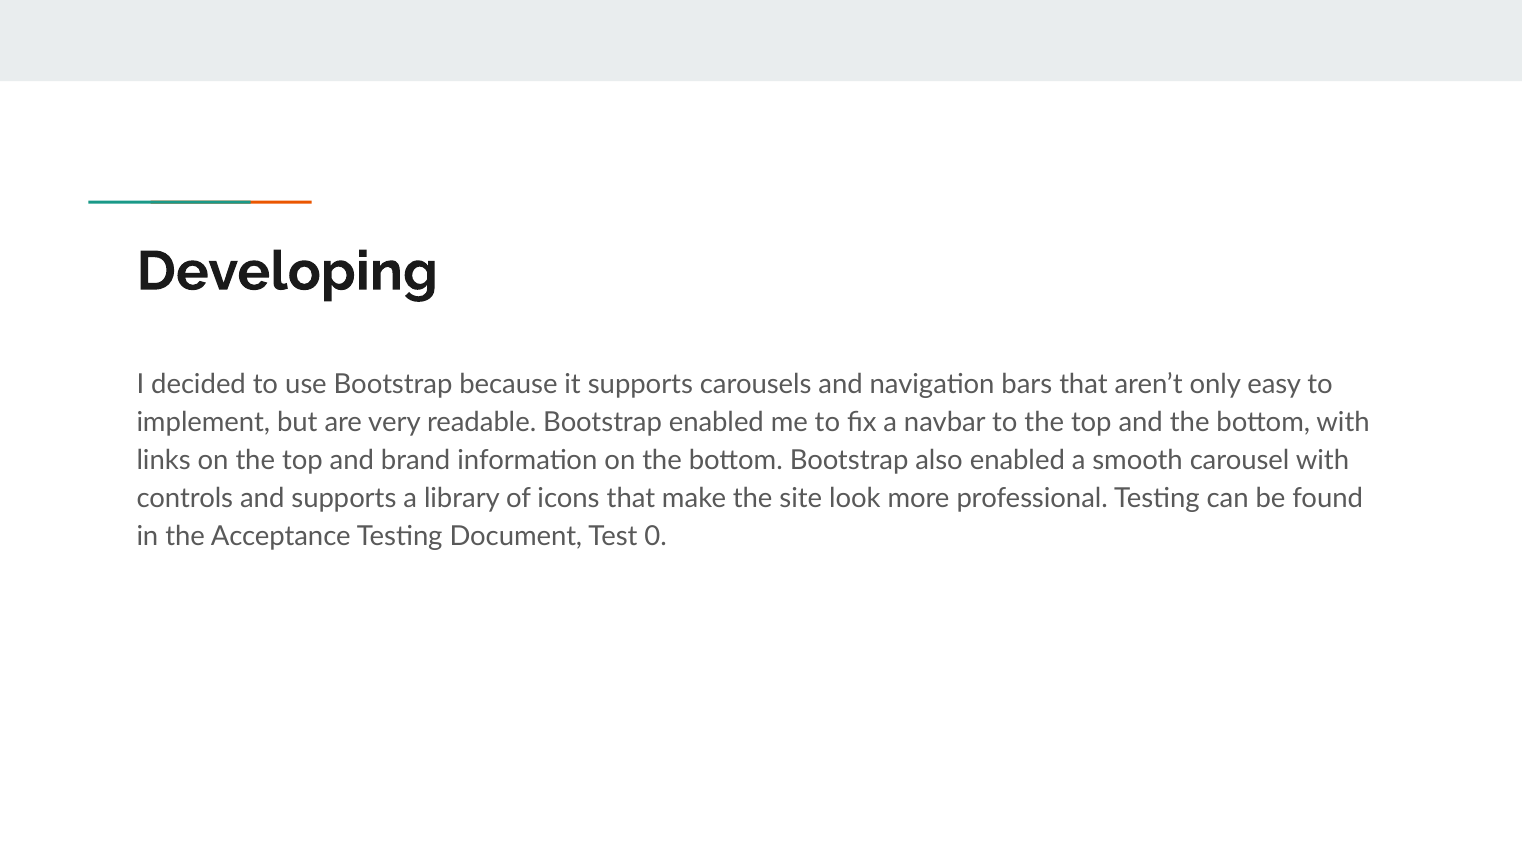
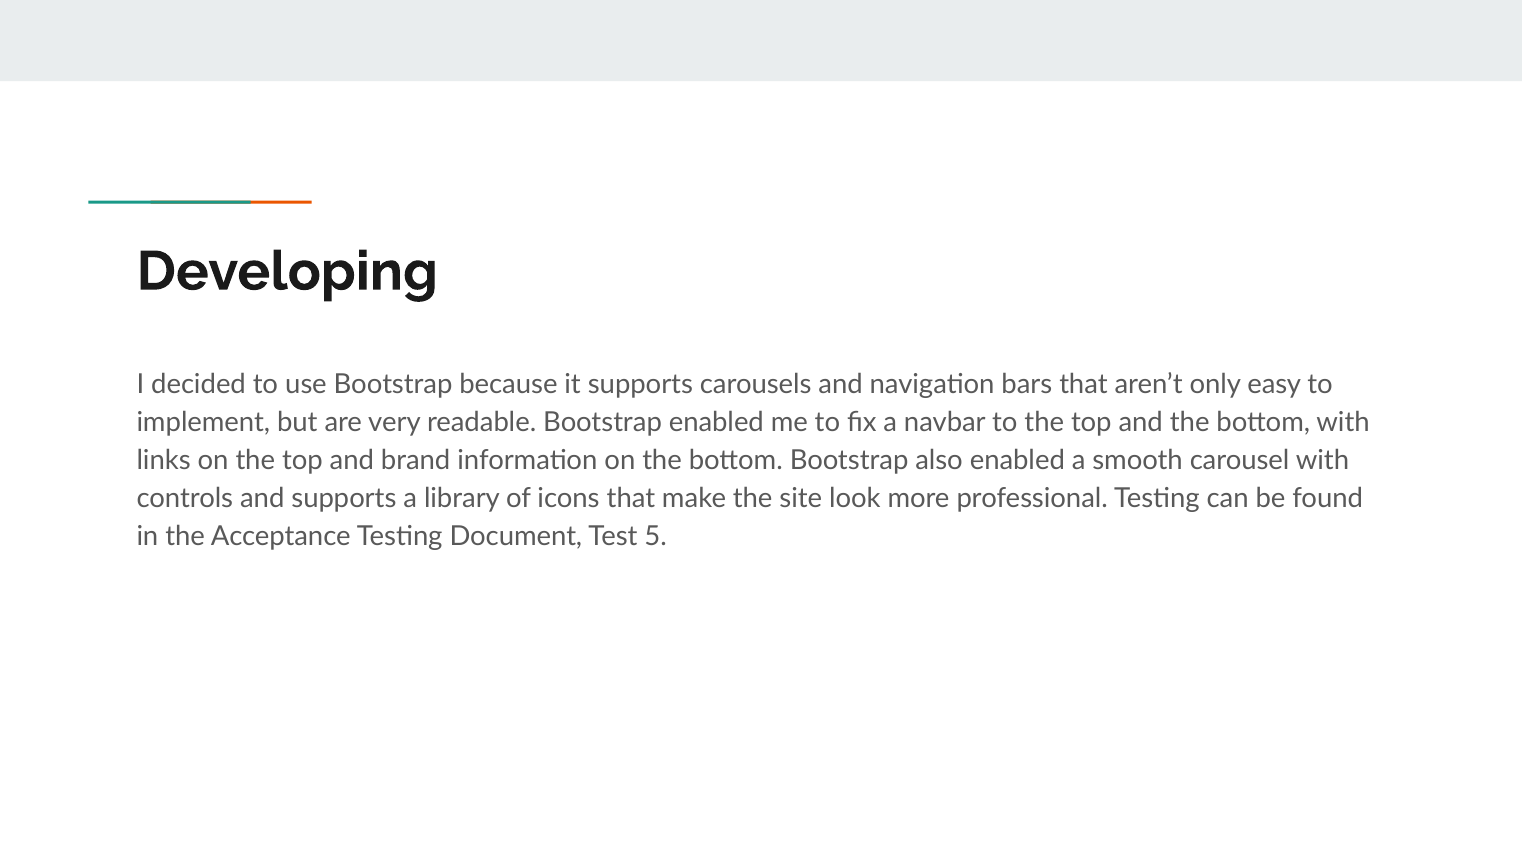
0: 0 -> 5 (656, 536)
